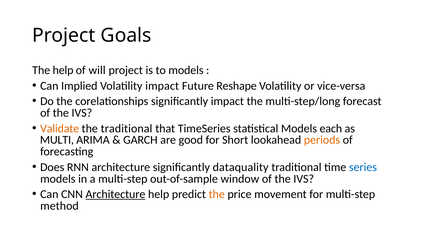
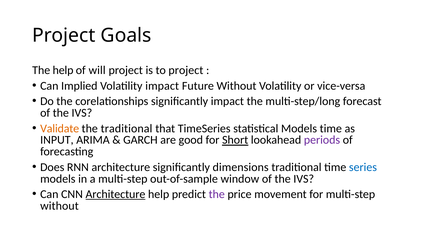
to models: models -> project (186, 70)
Future Reshape: Reshape -> Without (236, 86)
Models each: each -> time (331, 128)
MULTI: MULTI -> INPUT (57, 140)
Short underline: none -> present (235, 140)
periods colour: orange -> purple (322, 140)
dataquality: dataquality -> dimensions (241, 167)
the colour: orange -> purple (217, 194)
method: method -> without (59, 206)
